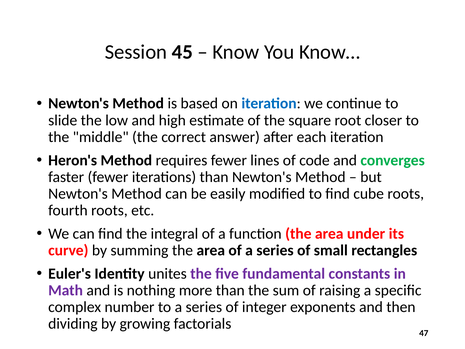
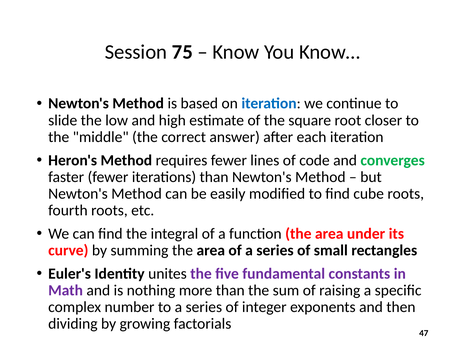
45: 45 -> 75 (182, 52)
